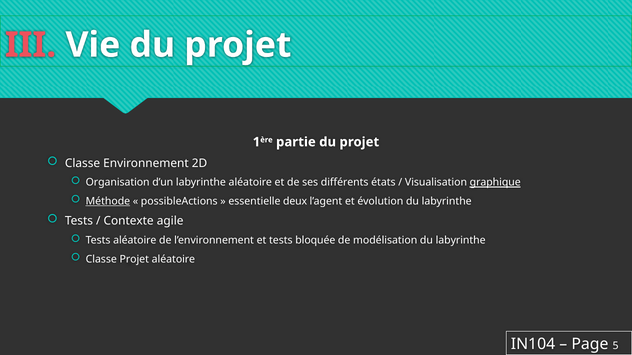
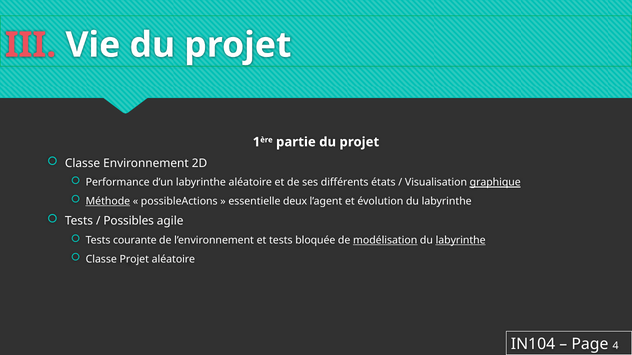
Organisation: Organisation -> Performance (118, 183)
Contexte: Contexte -> Possibles (129, 221)
Tests aléatoire: aléatoire -> courante (135, 241)
modélisation underline: none -> present (385, 241)
labyrinthe underline: none -> present (461, 241)
5: 5 -> 4 (616, 346)
